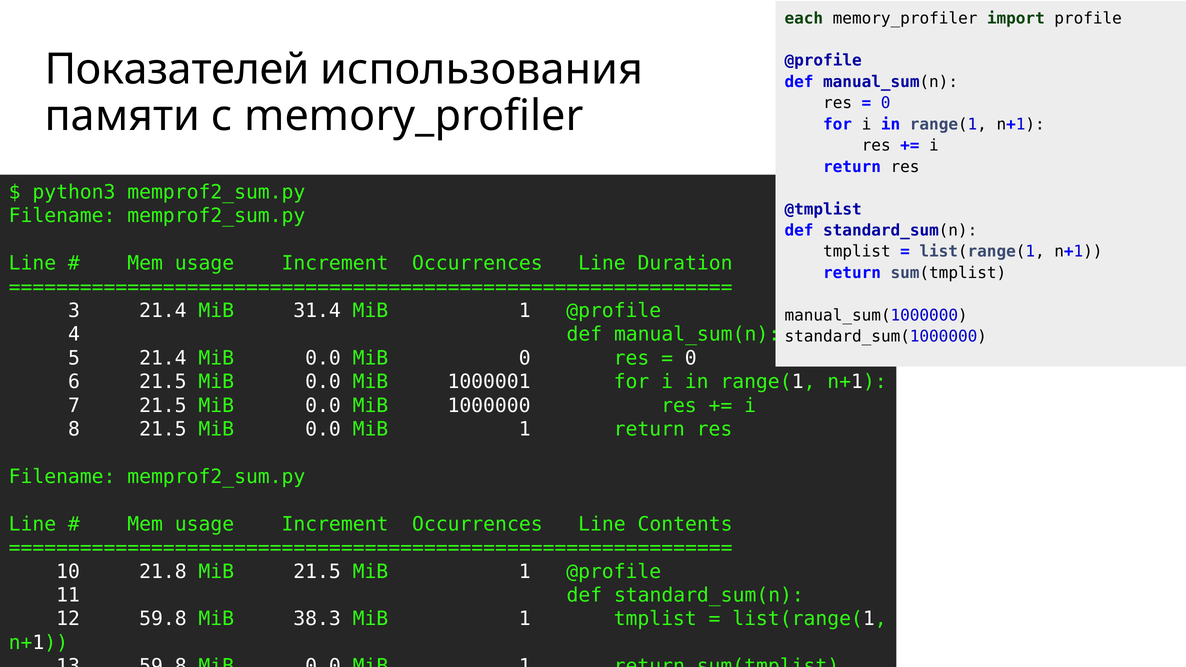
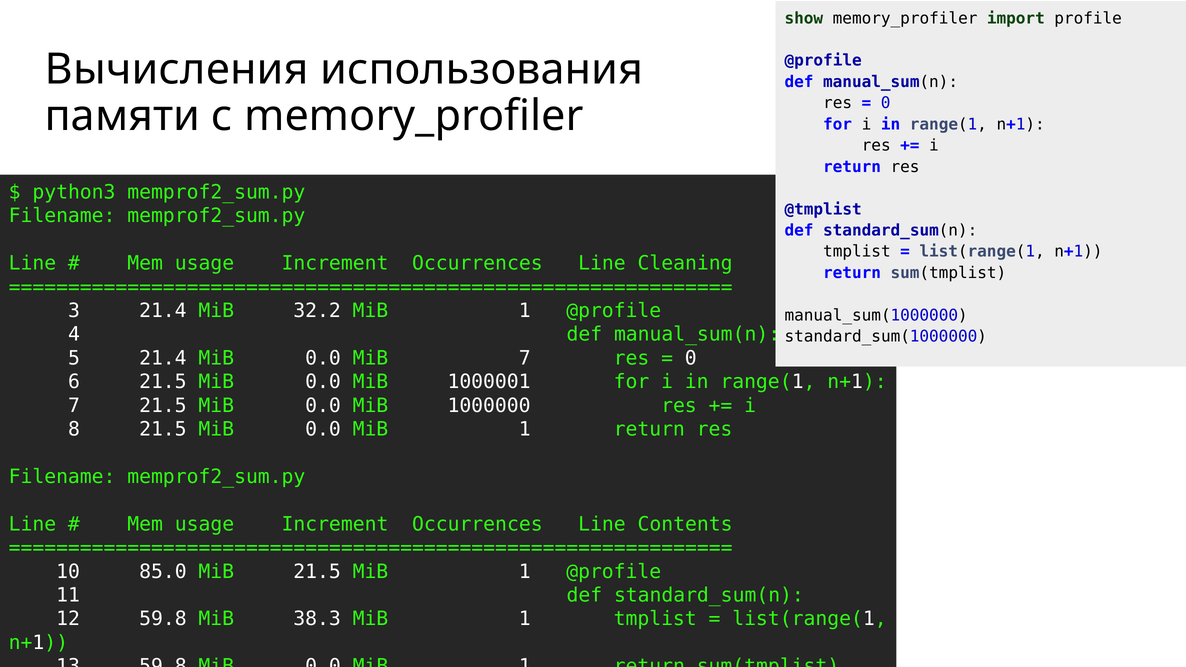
each: each -> show (804, 18)
Показателей: Показателей -> Вычисления (177, 69)
Duration: Duration -> Cleaning (685, 263)
31.4: 31.4 -> 32.2 (317, 311)
MiB 0: 0 -> 7 (525, 358)
21.8: 21.8 -> 85.0 (163, 572)
